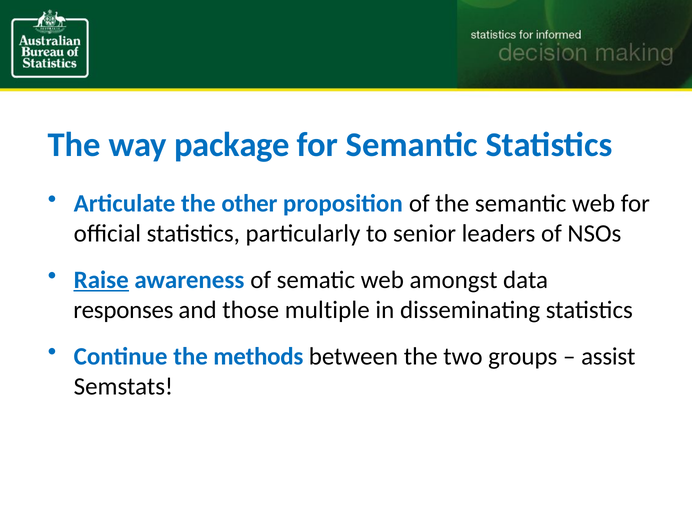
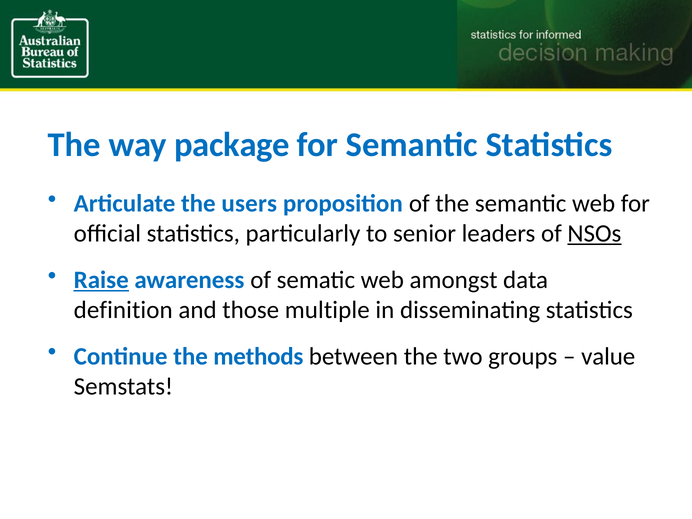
other: other -> users (249, 203)
NSOs underline: none -> present (594, 233)
responses: responses -> definition (123, 310)
assist: assist -> value (608, 356)
